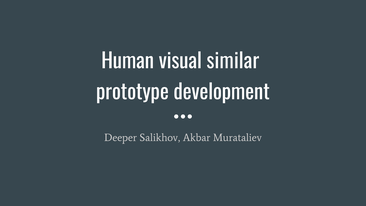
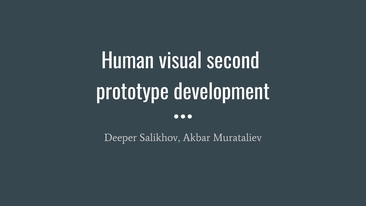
similar: similar -> second (233, 61)
